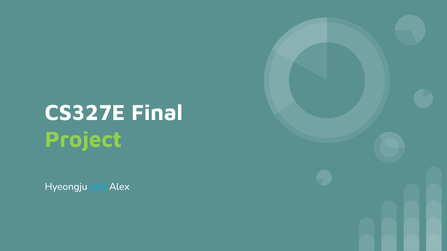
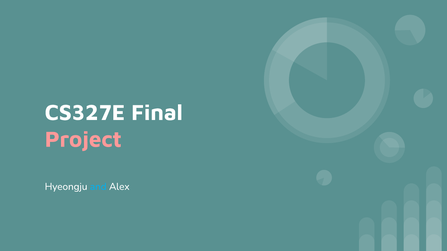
Project colour: light green -> pink (83, 140)
